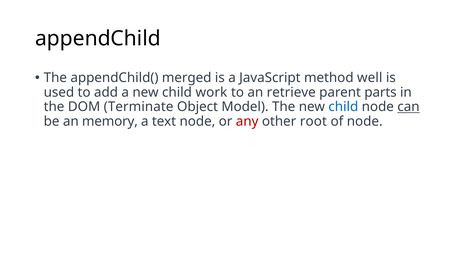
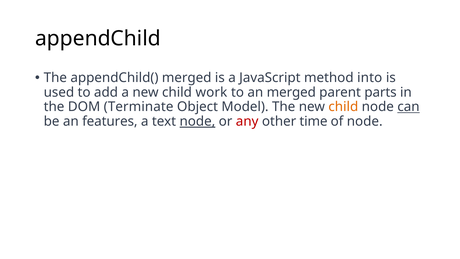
well: well -> into (370, 78)
an retrieve: retrieve -> merged (291, 92)
child colour: blue -> orange (343, 107)
memory: memory -> features (110, 121)
node underline: none -> present (197, 121)
root: root -> time (314, 121)
